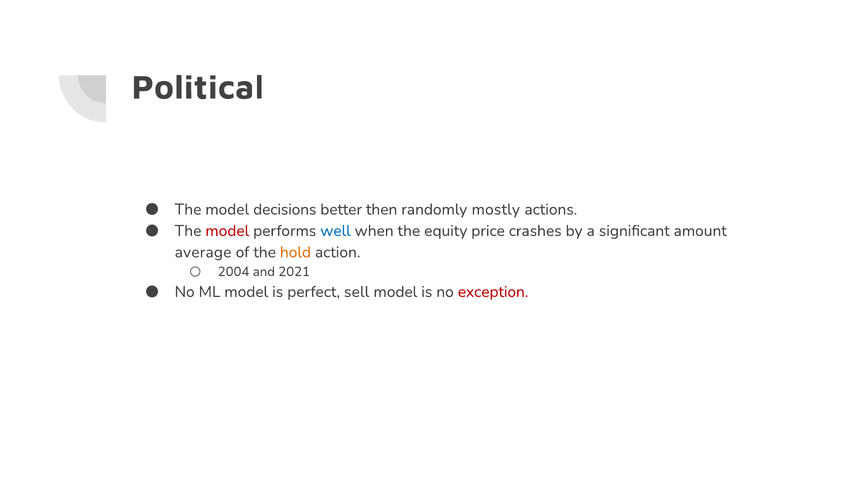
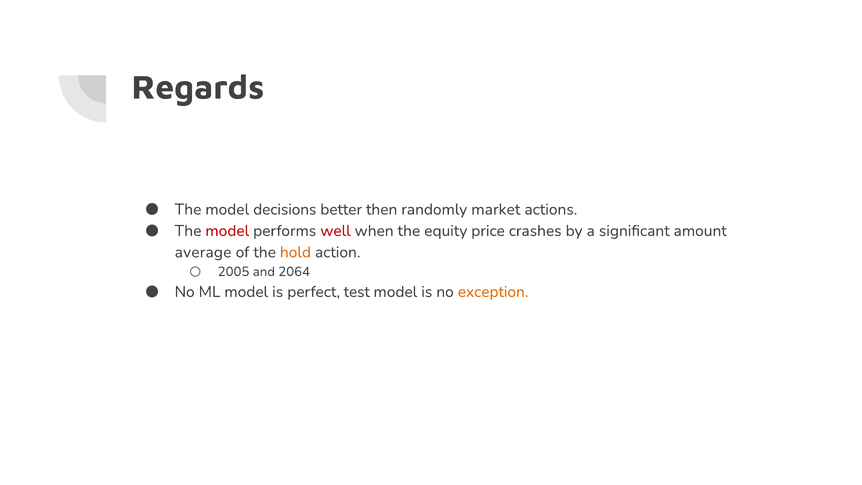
Political: Political -> Regards (198, 87)
mostly: mostly -> market (496, 209)
well colour: blue -> red (336, 231)
2004: 2004 -> 2005 (234, 272)
2021: 2021 -> 2064 (294, 272)
sell: sell -> test (357, 292)
exception colour: red -> orange (493, 292)
